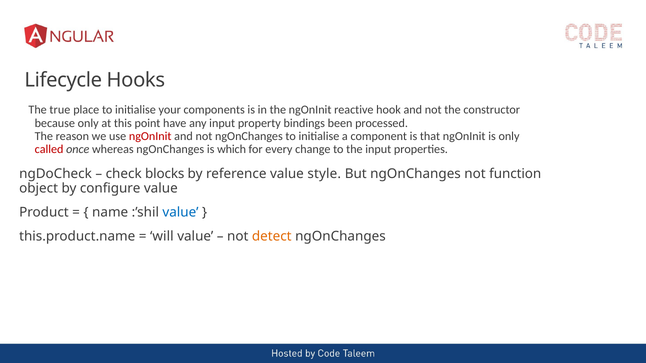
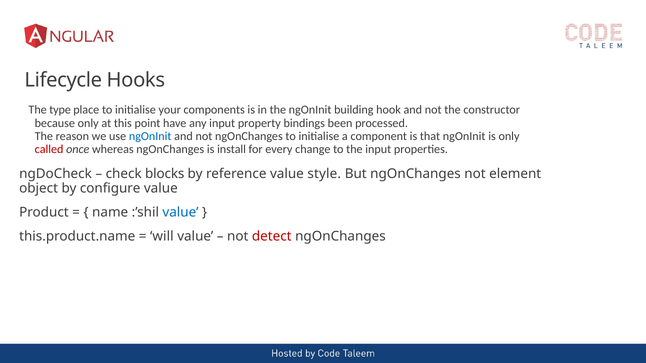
true: true -> type (60, 110)
reactive: reactive -> building (354, 110)
ngOnInit colour: red -> blue (150, 137)
which: which -> install (232, 150)
function: function -> element (515, 174)
detect colour: orange -> red (272, 237)
